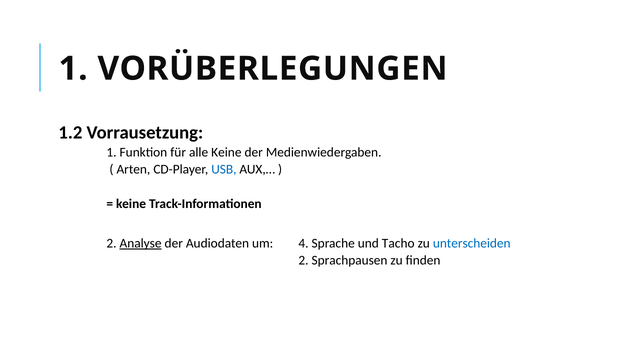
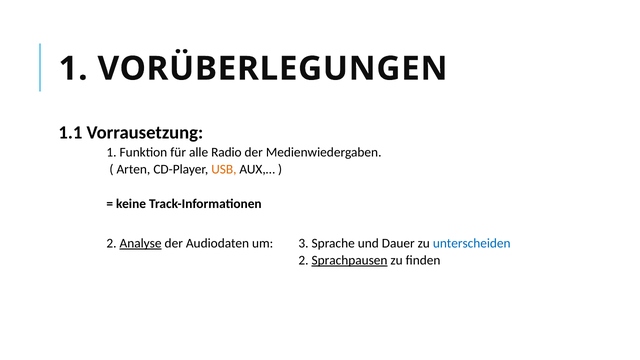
1.2: 1.2 -> 1.1 (70, 132)
alle Keine: Keine -> Radio (226, 152)
USB colour: blue -> orange (224, 169)
4: 4 -> 3 (304, 243)
Tacho: Tacho -> Dauer (398, 243)
Sprachpausen underline: none -> present (350, 260)
